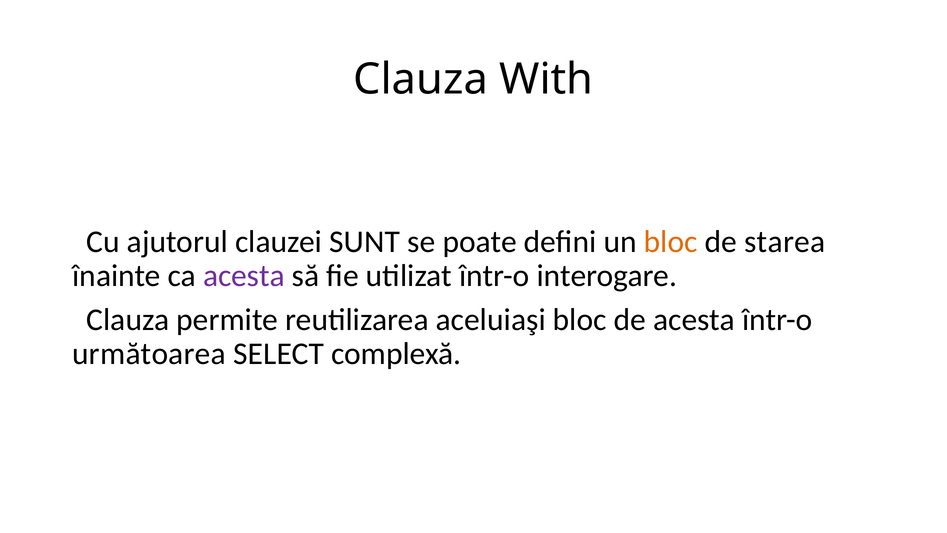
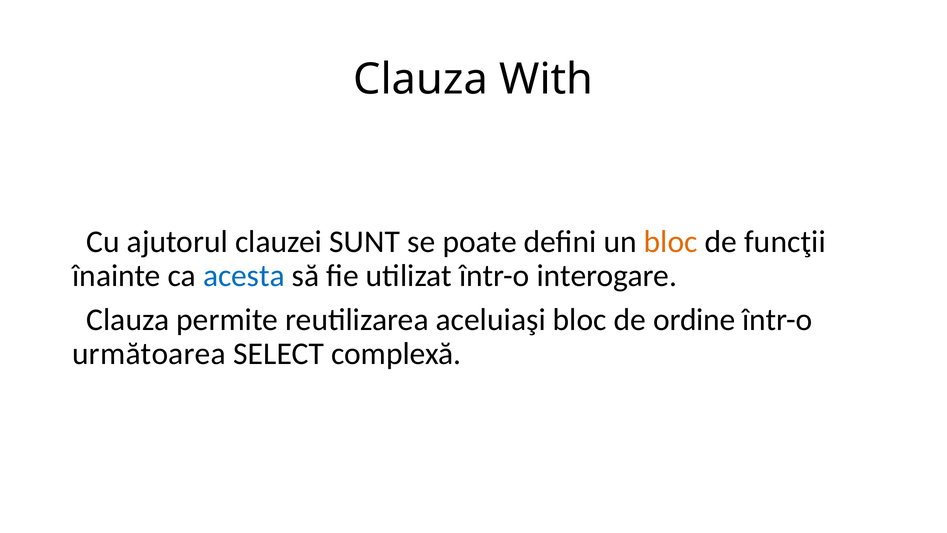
starea: starea -> funcţii (785, 241)
acesta colour: purple -> blue (244, 276)
de acesta: acesta -> ordine (694, 320)
